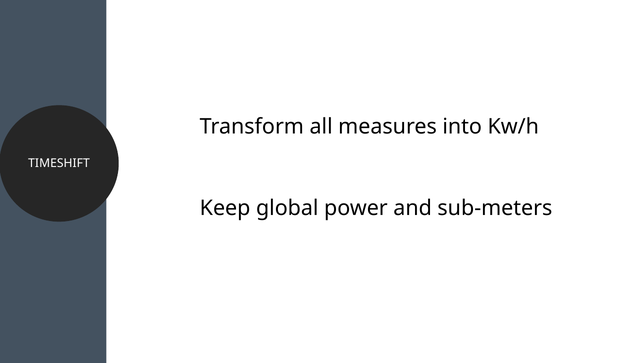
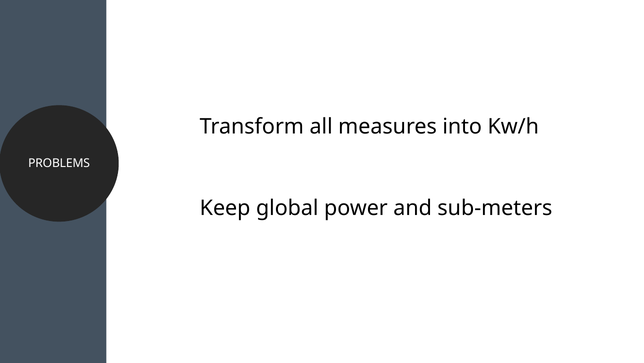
TIMESHIFT: TIMESHIFT -> PROBLEMS (59, 163)
